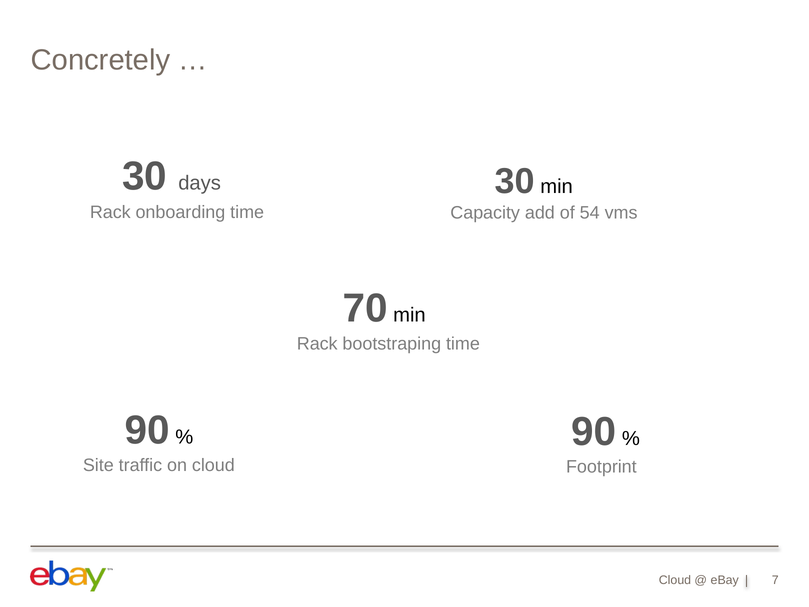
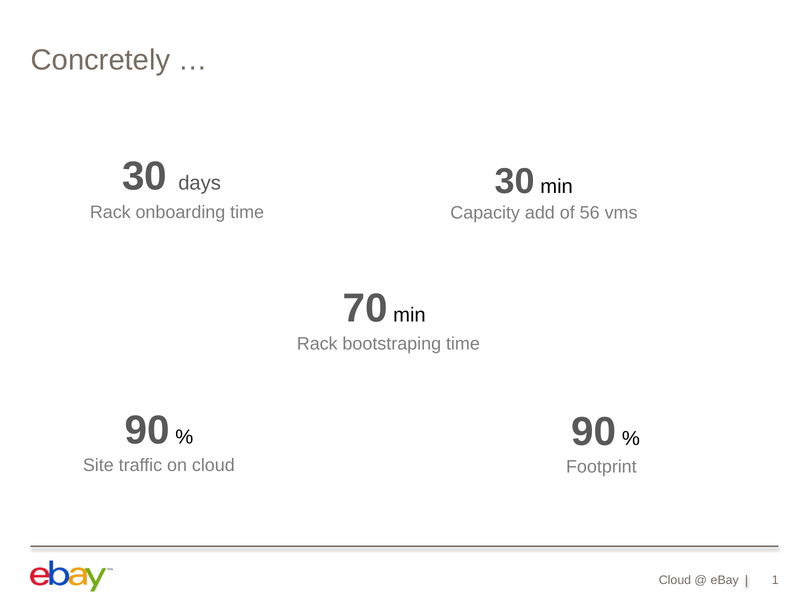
54: 54 -> 56 (590, 213)
7: 7 -> 1 (775, 580)
